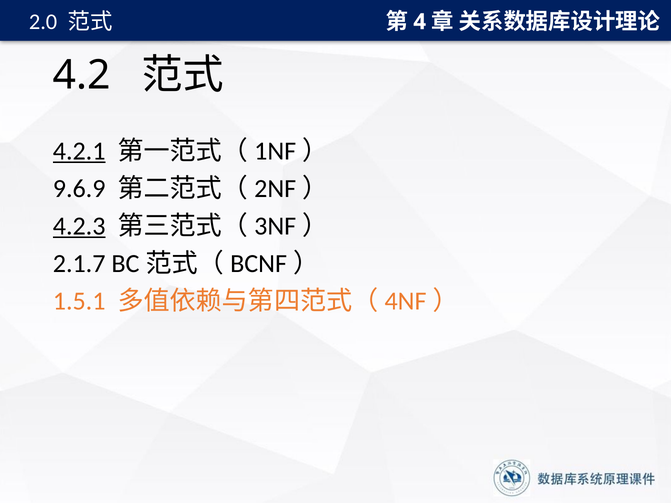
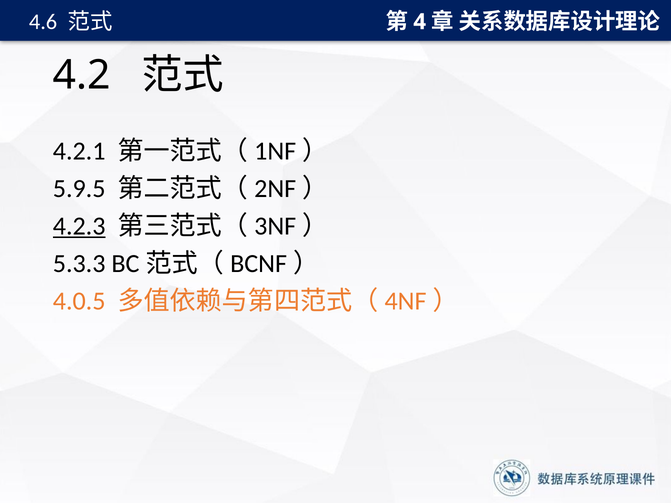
2.0: 2.0 -> 4.6 (43, 22)
4.2.1 underline: present -> none (79, 151)
9.6.9: 9.6.9 -> 5.9.5 (79, 189)
2.1.7: 2.1.7 -> 5.3.3 (79, 264)
1.5.1: 1.5.1 -> 4.0.5 (79, 301)
